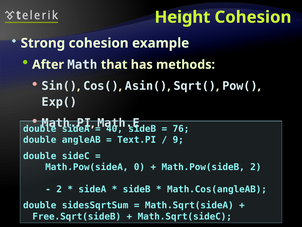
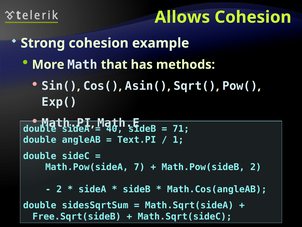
Height: Height -> Allows (182, 17)
After: After -> More (48, 64)
76: 76 -> 71 (181, 128)
9: 9 -> 1 (178, 140)
0: 0 -> 7 (139, 167)
